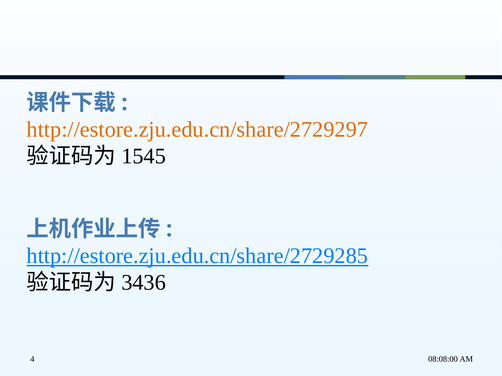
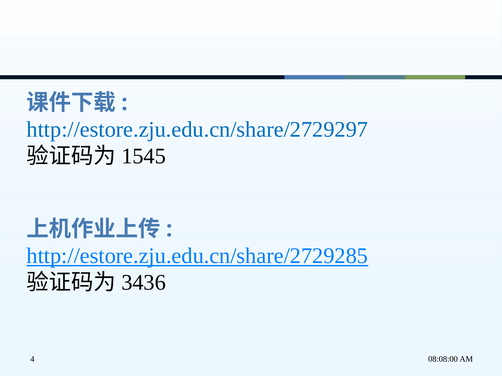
http://estore.zju.edu.cn/share/2729297 colour: orange -> blue (197, 130)
